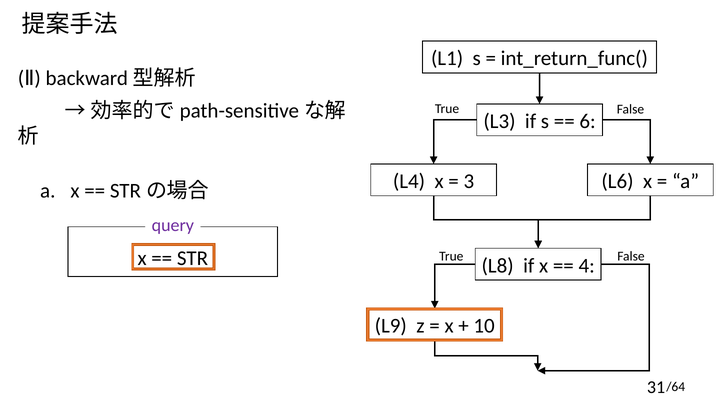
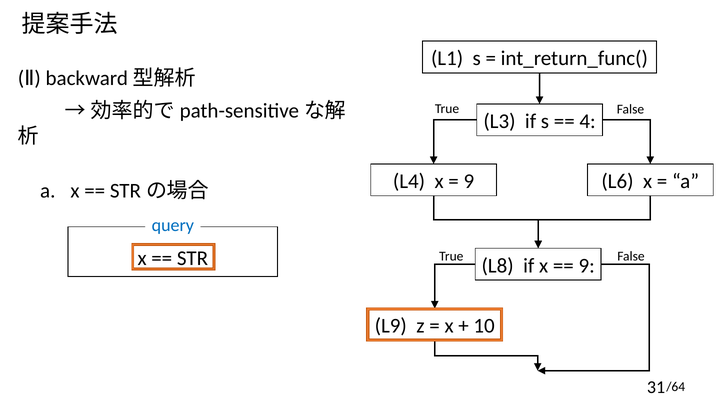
6: 6 -> 4 (588, 121)
3: 3 -> 9 (469, 181)
query colour: purple -> blue (173, 226)
4: 4 -> 9 (587, 266)
